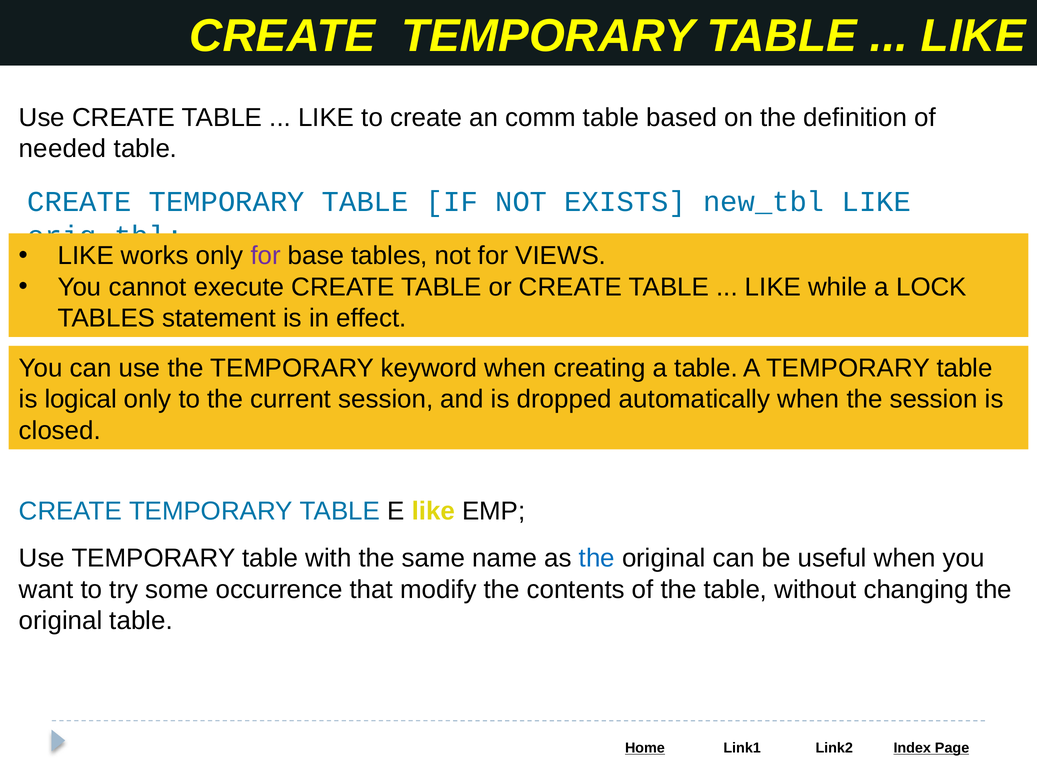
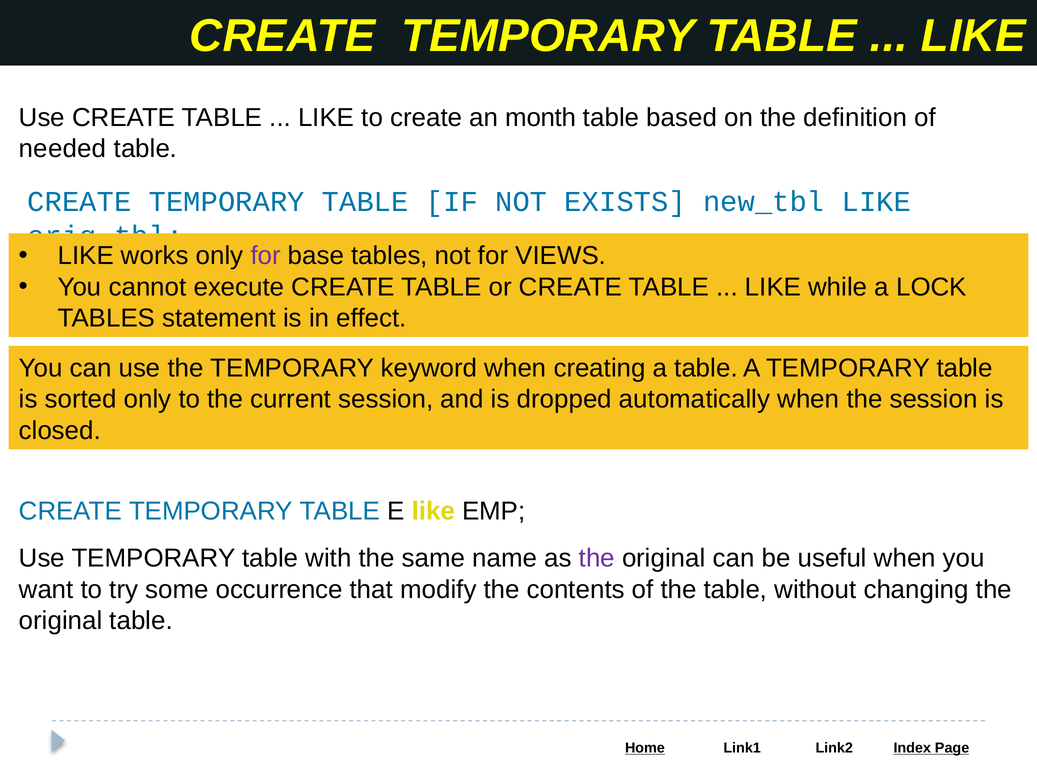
comm: comm -> month (541, 117)
logical: logical -> sorted (81, 399)
the colour: blue -> purple (597, 558)
